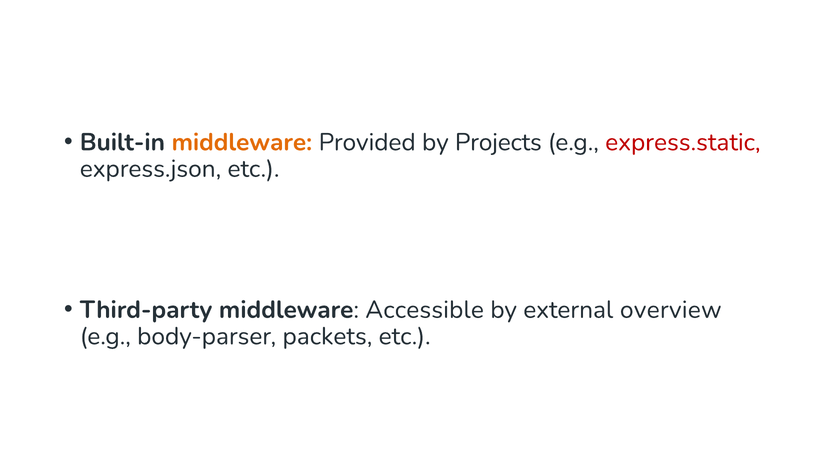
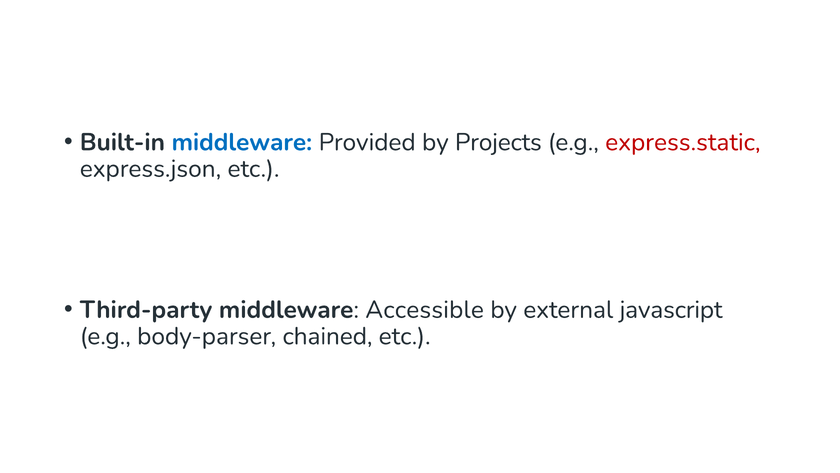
middleware colour: orange -> blue (242, 142)
overview: overview -> javascript (671, 309)
packets: packets -> chained (327, 336)
